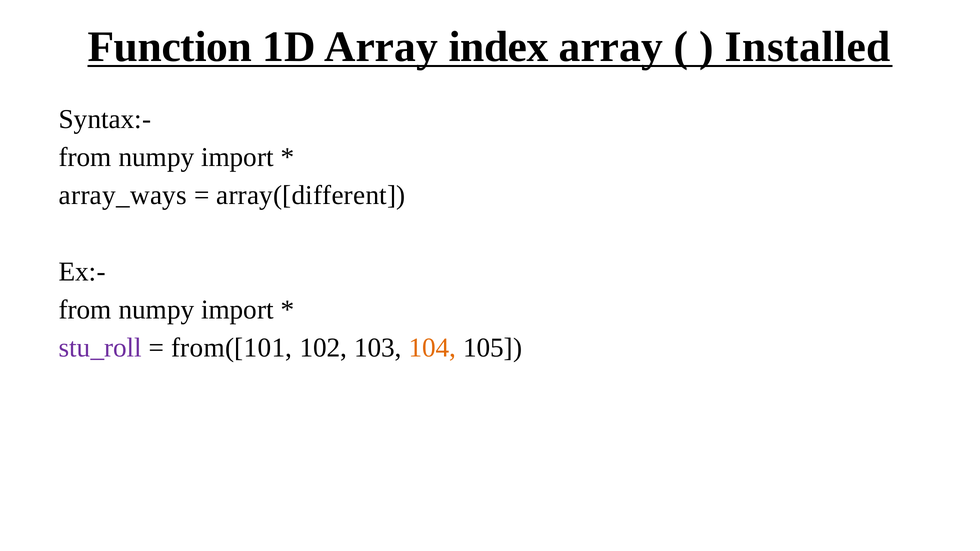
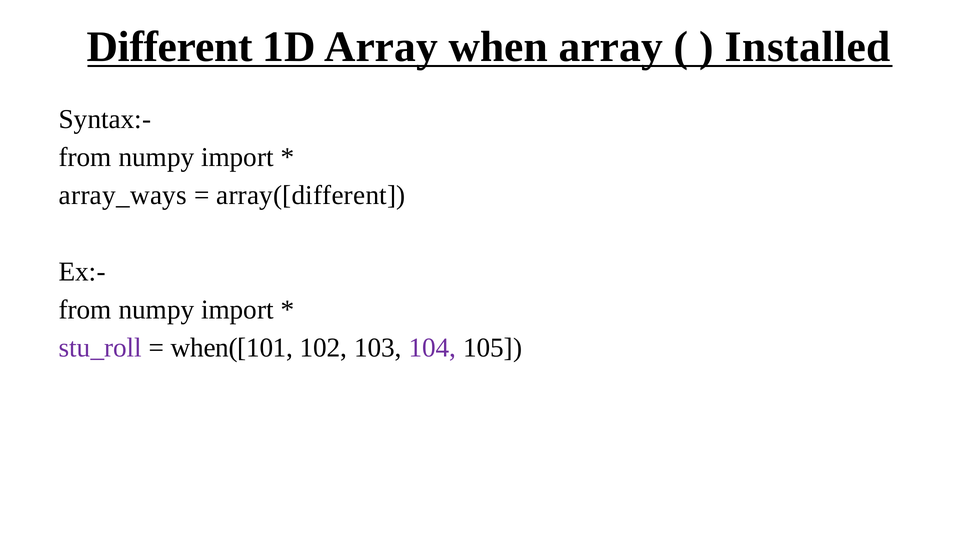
Function: Function -> Different (170, 47)
index: index -> when (498, 47)
from([101: from([101 -> when([101 (232, 348)
104 colour: orange -> purple (432, 348)
